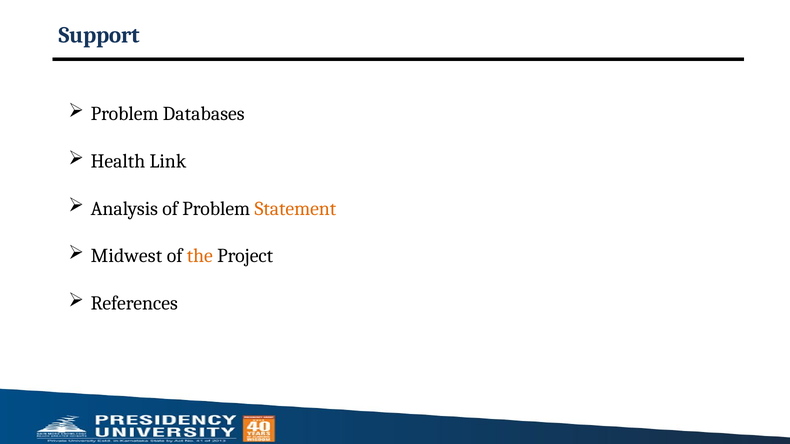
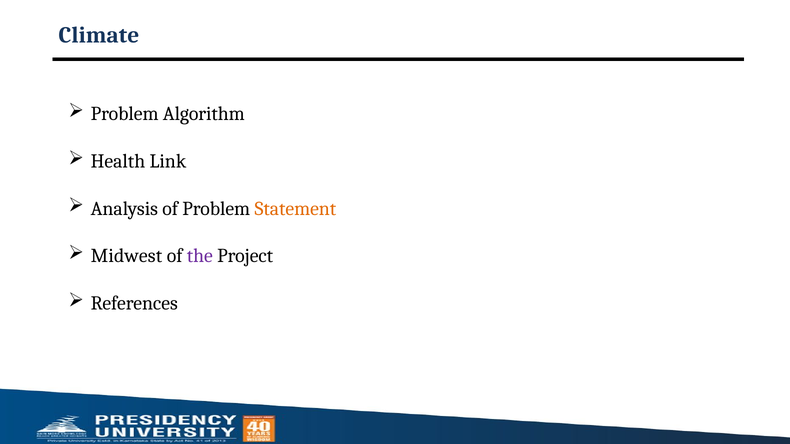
Support: Support -> Climate (99, 35)
Databases: Databases -> Algorithm (204, 114)
the colour: orange -> purple (200, 256)
